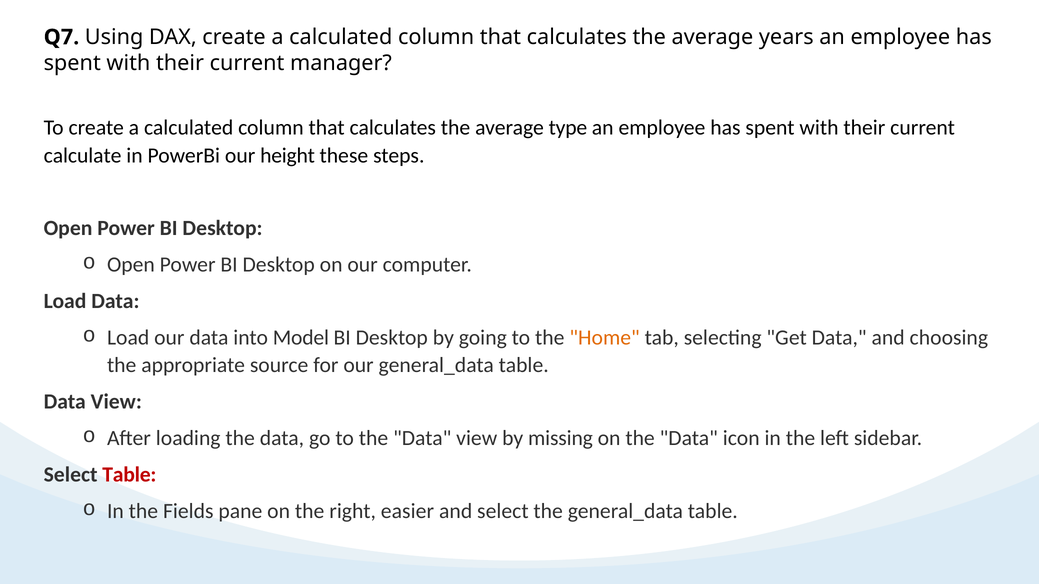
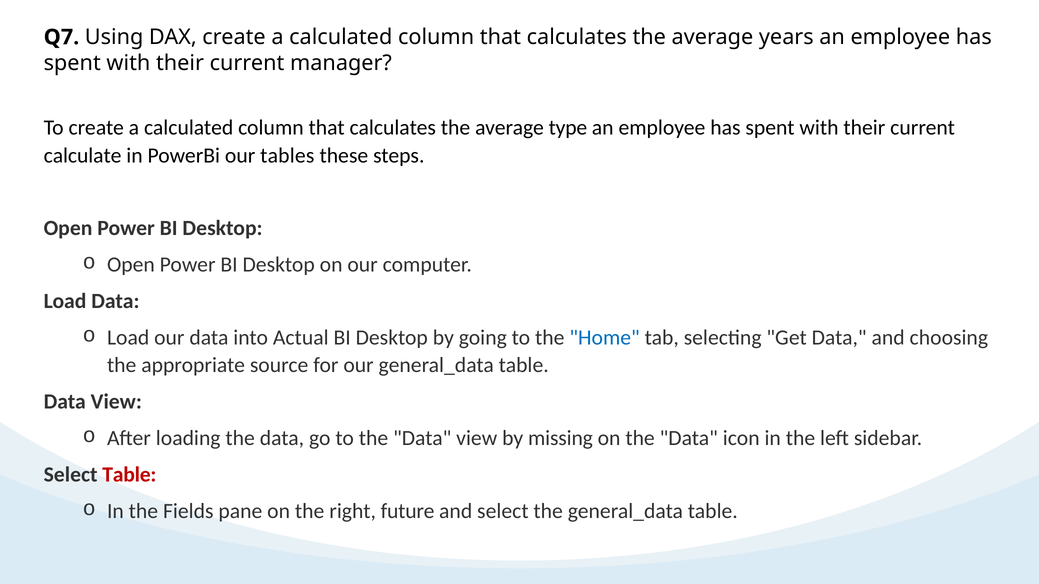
height: height -> tables (287, 156)
Model: Model -> Actual (301, 338)
Home colour: orange -> blue (605, 338)
easier: easier -> future (408, 511)
